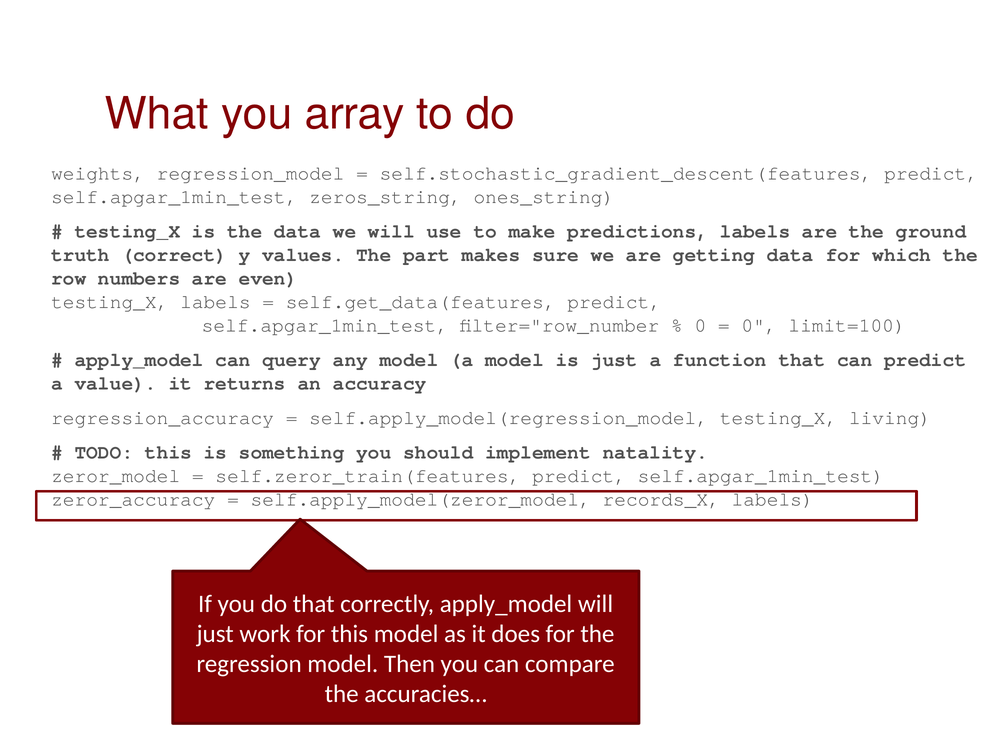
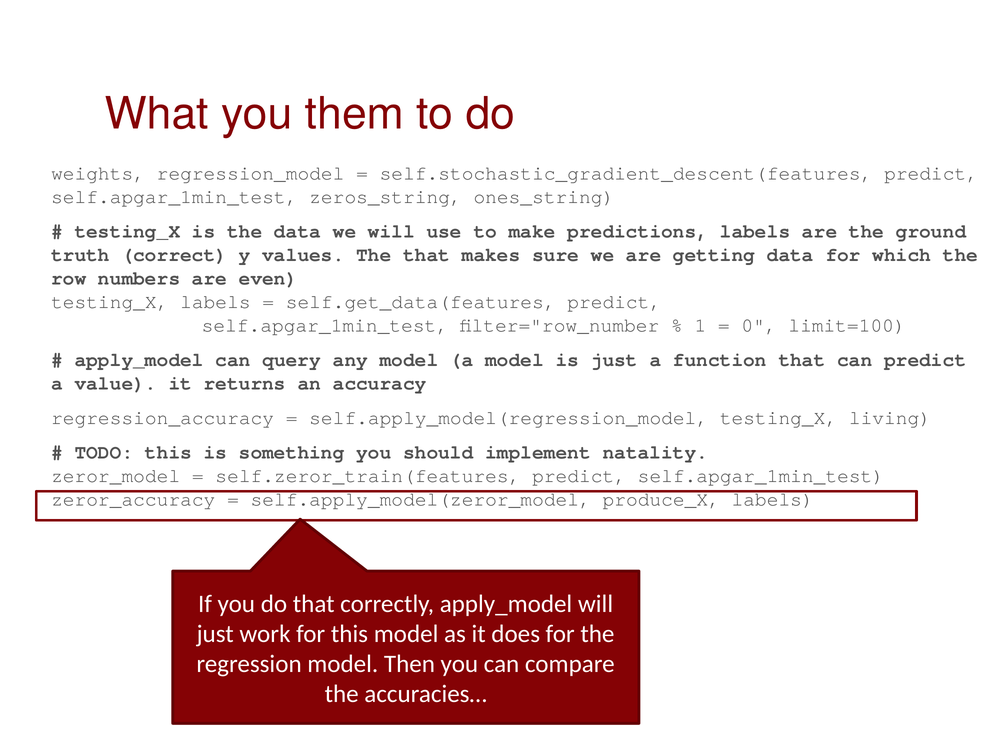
array: array -> them (354, 114)
The part: part -> that (427, 255)
0: 0 -> 1 (700, 325)
records_X: records_X -> produce_X (661, 499)
